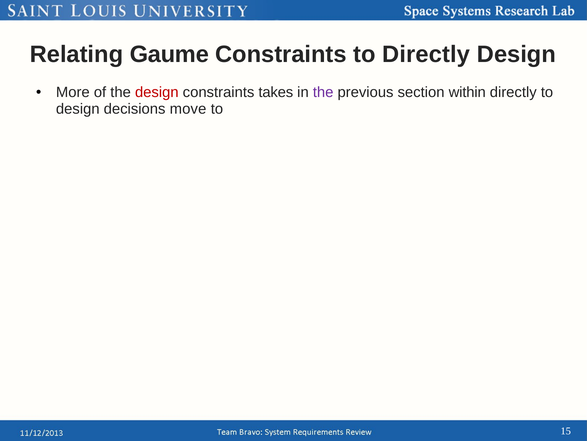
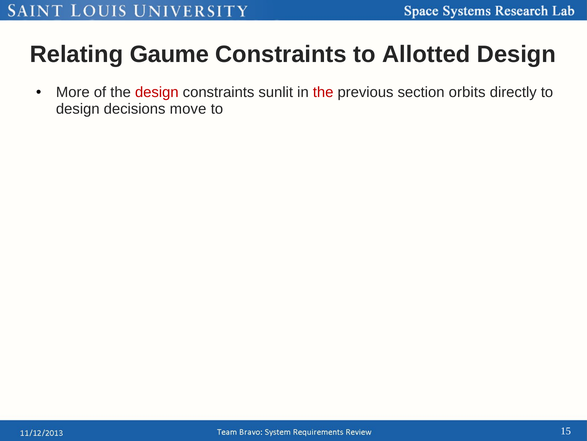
to Directly: Directly -> Allotted (426, 54)
takes: takes -> sunlit (276, 92)
the colour: purple -> red (323, 92)
within: within -> orbits (467, 92)
